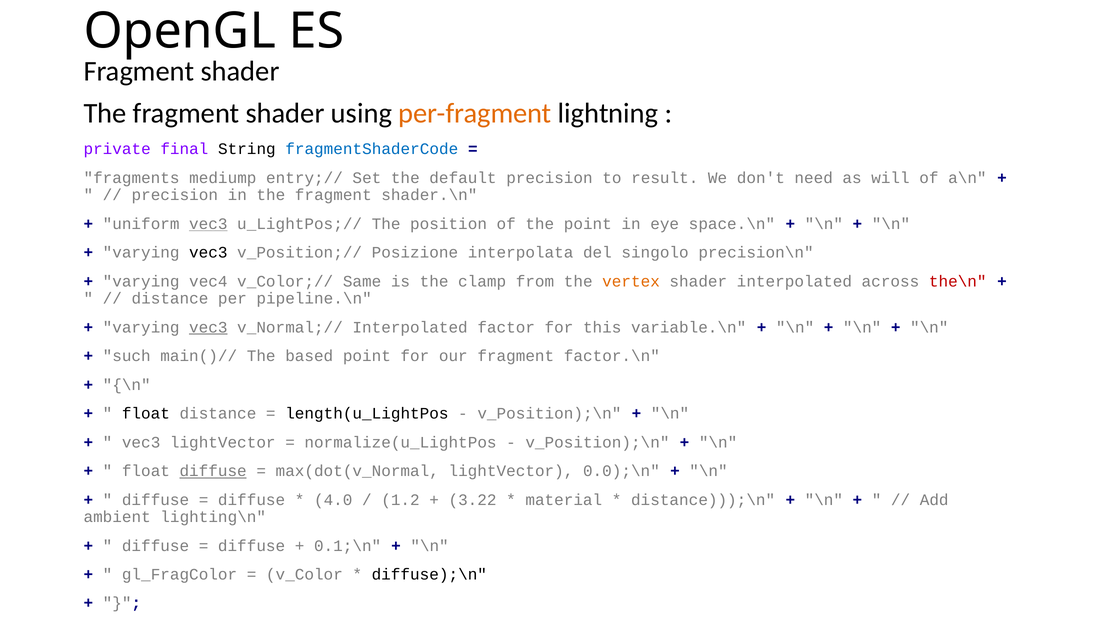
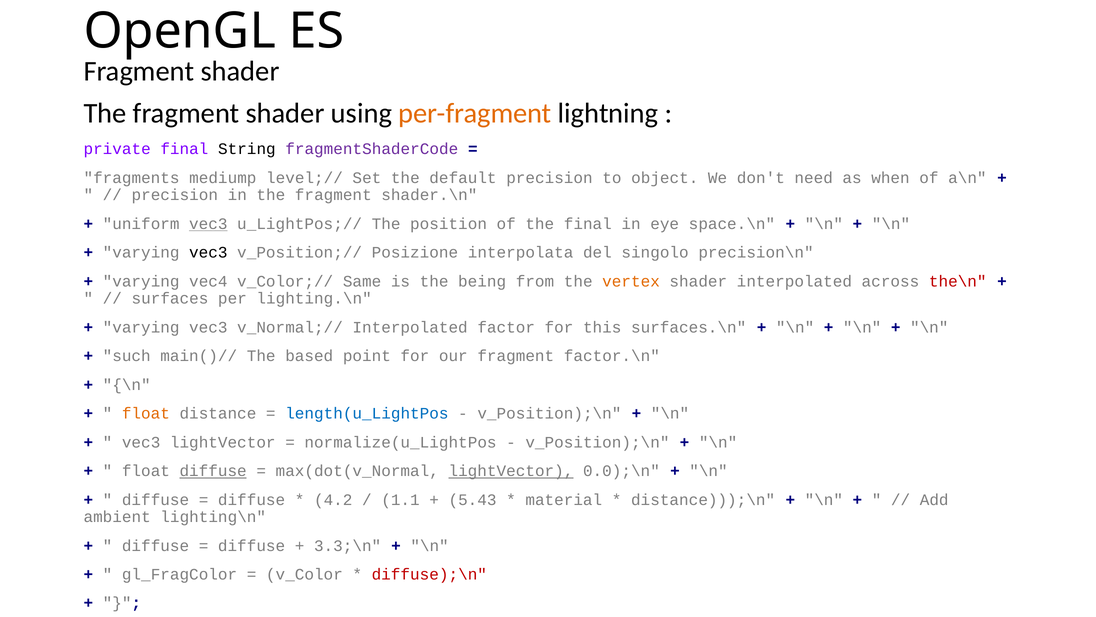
fragmentShaderCode colour: blue -> purple (372, 149)
entry;//: entry;// -> level;// (304, 178)
result: result -> object (665, 178)
will: will -> when (891, 178)
the point: point -> final (588, 224)
clamp: clamp -> being (482, 281)
distance: distance -> surfaces (170, 298)
pipeline.\n: pipeline.\n -> lighting.\n (314, 298)
vec3 underline: present -> none (208, 327)
variable.\n: variable.\n -> surfaces.\n (689, 327)
float colour: black -> orange (146, 413)
length(u_LightPos colour: black -> blue (367, 413)
lightVector underline: none -> present (511, 471)
4.0: 4.0 -> 4.2 (333, 499)
1.2: 1.2 -> 1.1 (400, 499)
3.22: 3.22 -> 5.43 (473, 499)
0.1;\n: 0.1;\n -> 3.3;\n (348, 545)
diffuse);\n colour: black -> red (429, 574)
